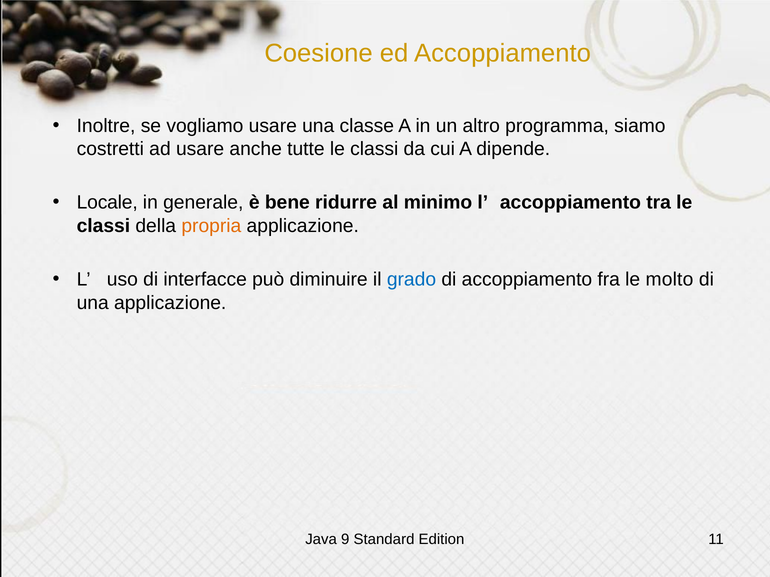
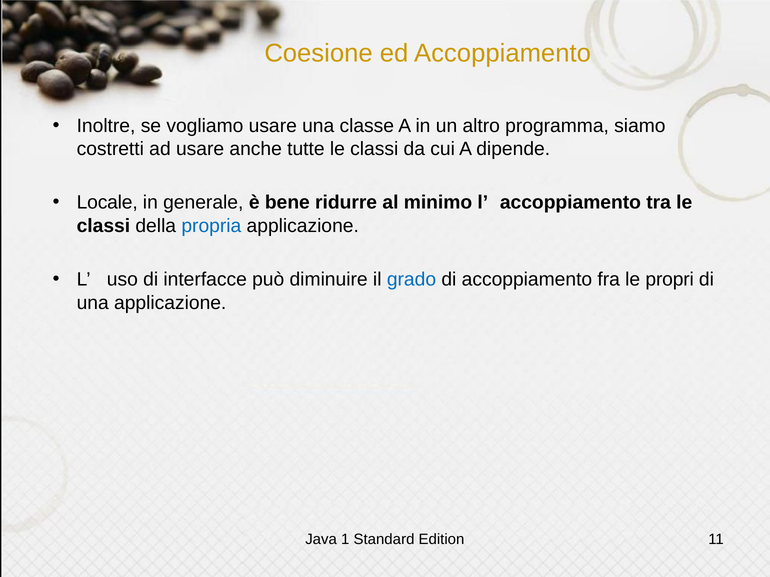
propria colour: orange -> blue (211, 226)
molto: molto -> propri (670, 280)
9: 9 -> 1 (345, 540)
